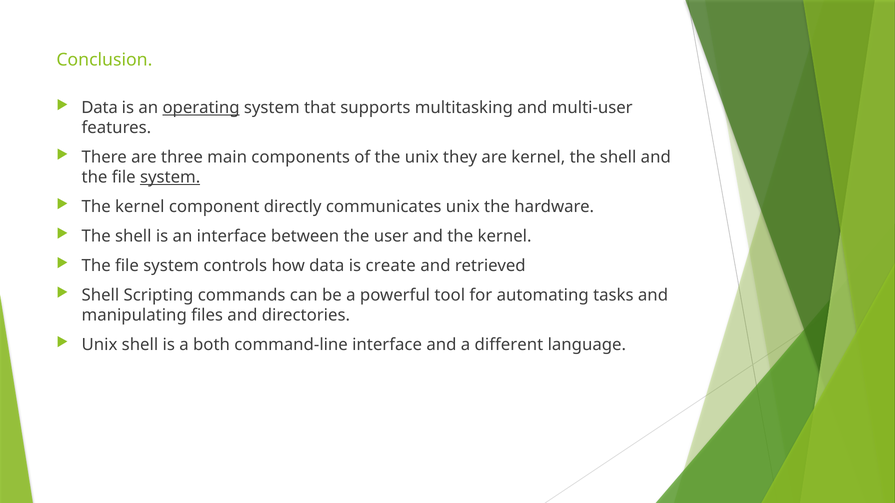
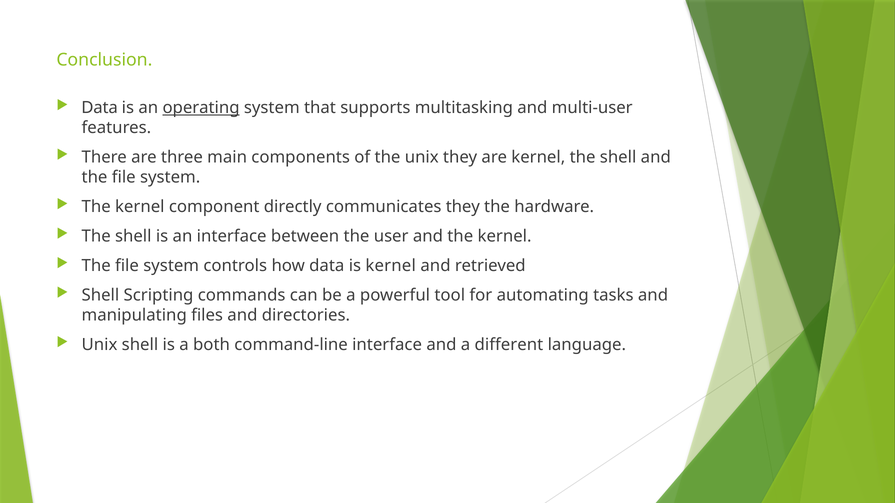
system underline: present -> none (170, 177)
communicates unix: unix -> they (463, 207)
is create: create -> kernel (391, 266)
